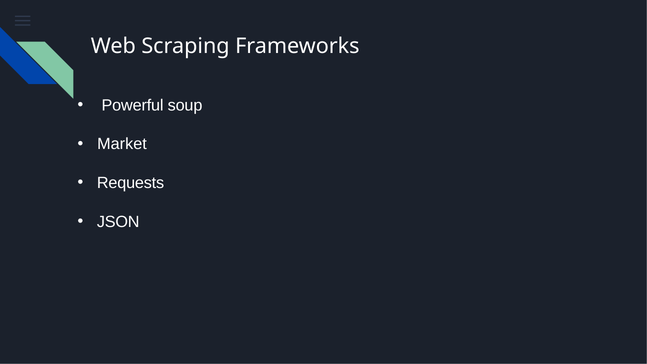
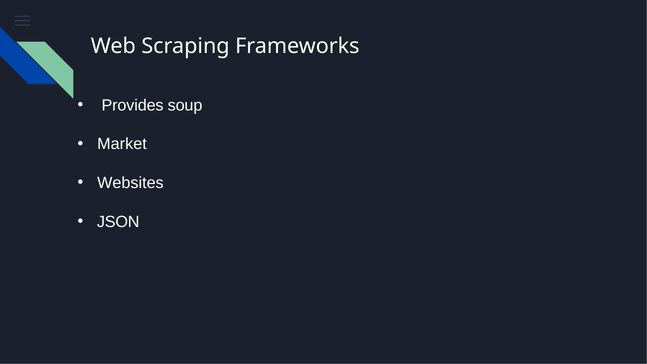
Powerful: Powerful -> Provides (133, 105)
Requests: Requests -> Websites (130, 183)
